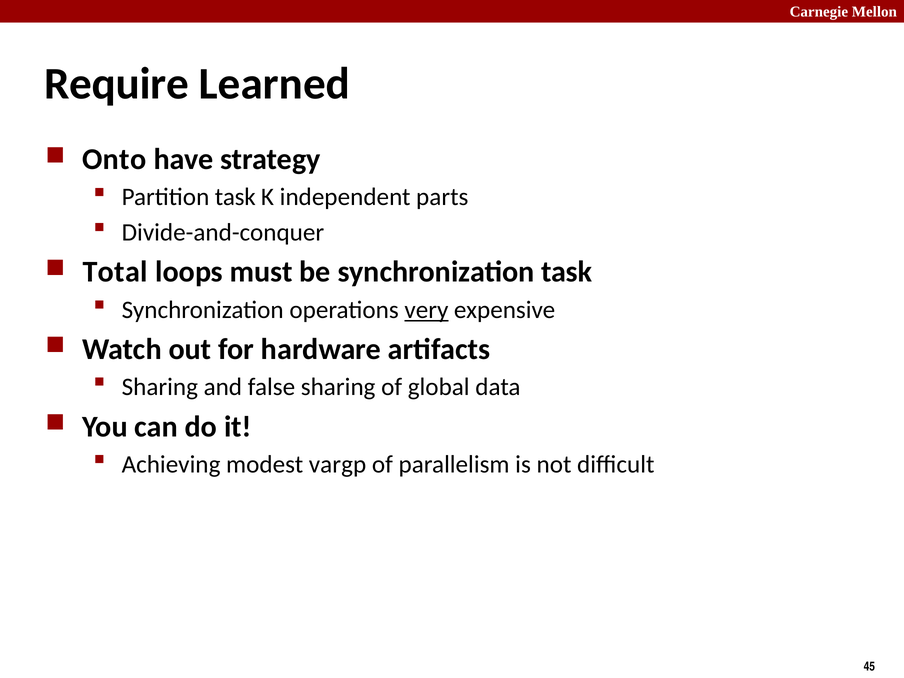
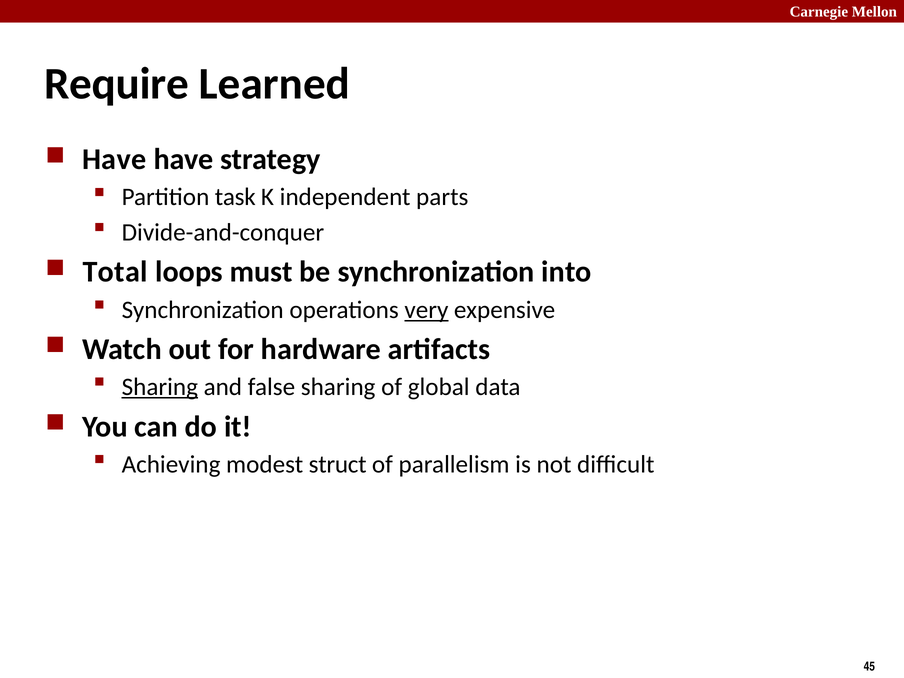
Onto: Onto -> Have (114, 159)
synchronization task: task -> into (567, 272)
Sharing underline: none -> present (160, 387)
vargp: vargp -> struct (338, 464)
